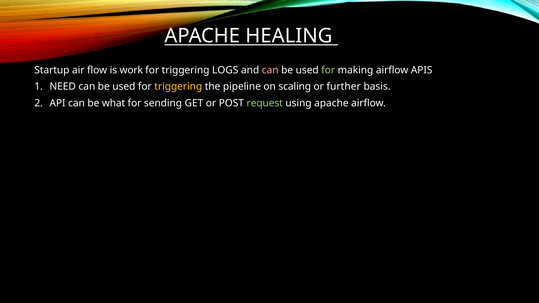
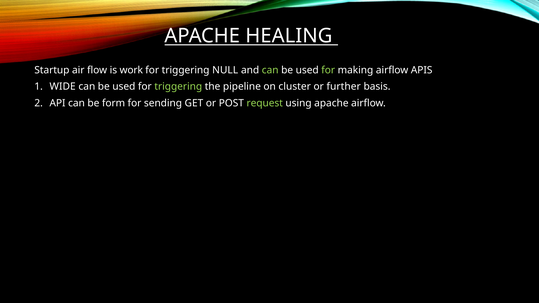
LOGS: LOGS -> NULL (225, 70)
can colour: pink -> light green (270, 70)
NEED: NEED -> WIDE (63, 87)
triggering colour: yellow -> light green (178, 87)
scaling: scaling -> cluster (295, 87)
what: what -> form (114, 103)
